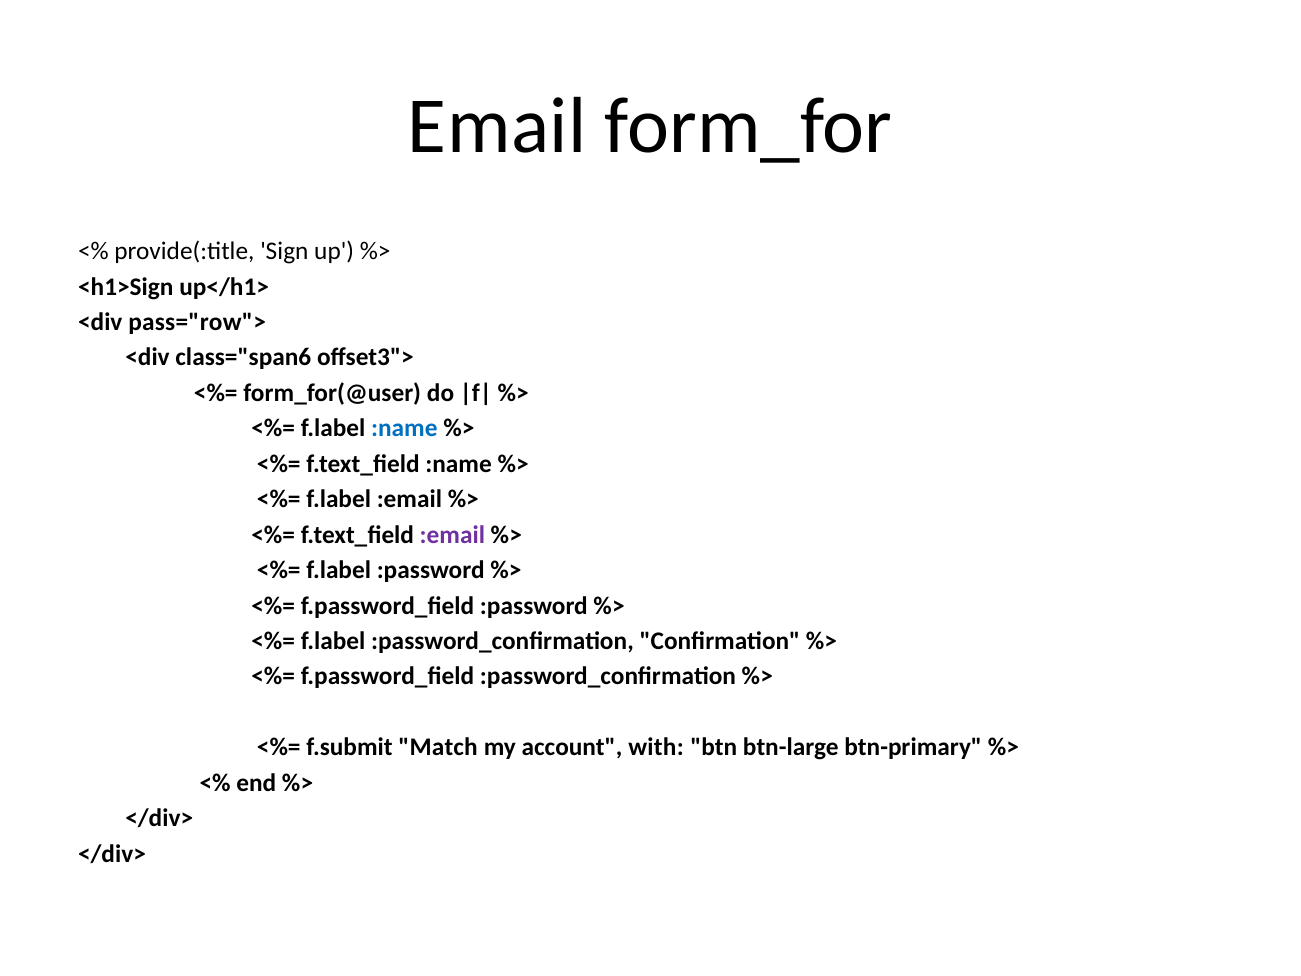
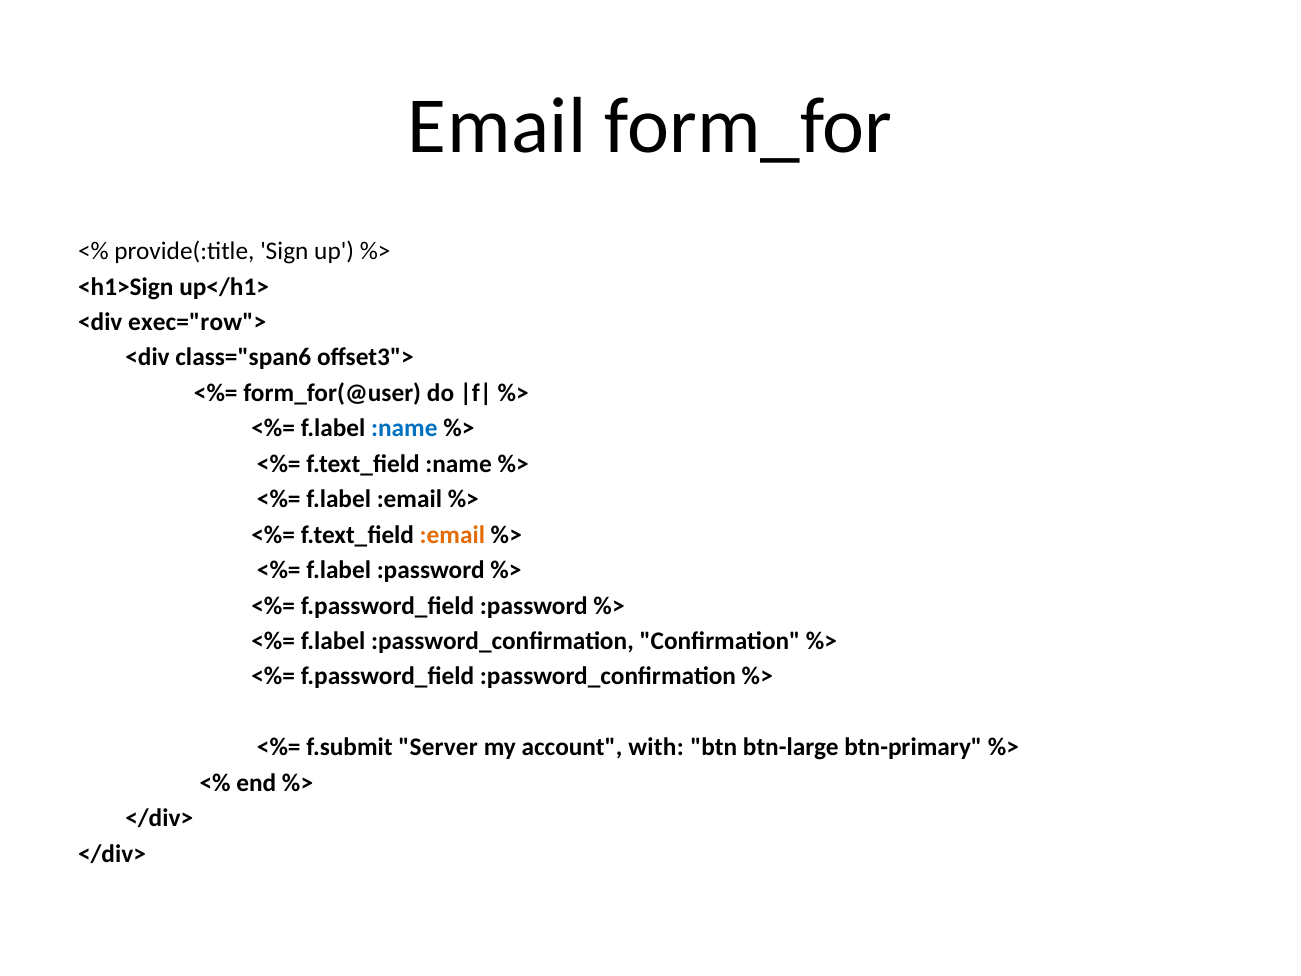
pass="row">: pass="row"> -> exec="row"> (197, 322)
:email colour: purple -> orange (452, 535)
Match: Match -> Server (438, 747)
